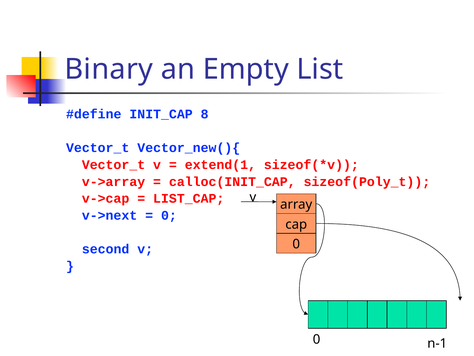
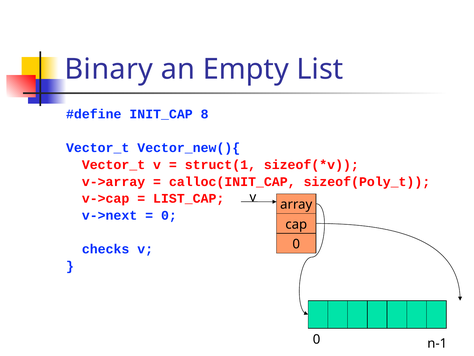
extend(1: extend(1 -> struct(1 (220, 165)
second: second -> checks (106, 249)
